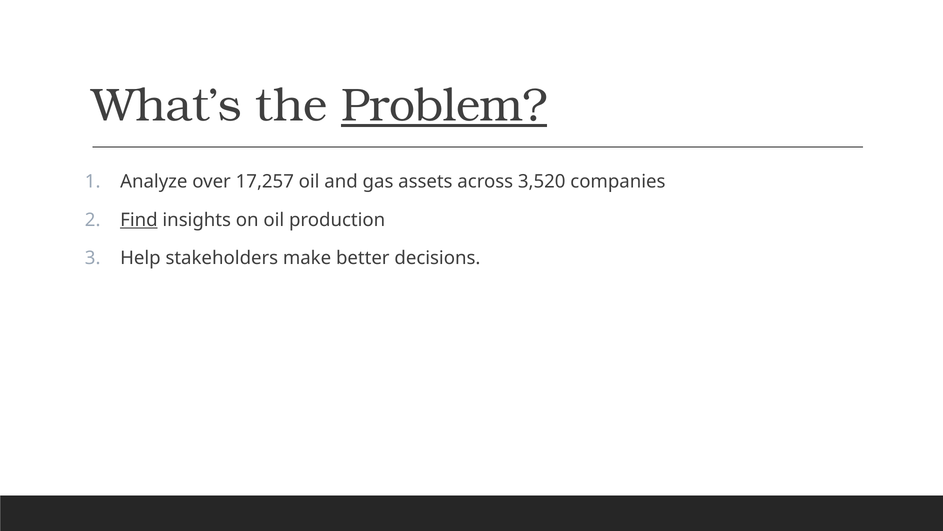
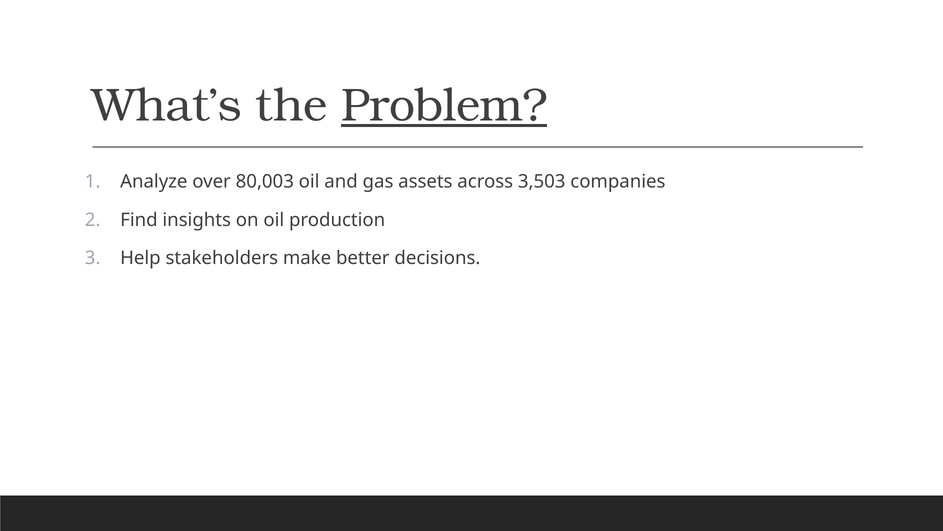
17,257: 17,257 -> 80,003 (265, 181)
3,520: 3,520 -> 3,503 (542, 181)
Find underline: present -> none (139, 220)
